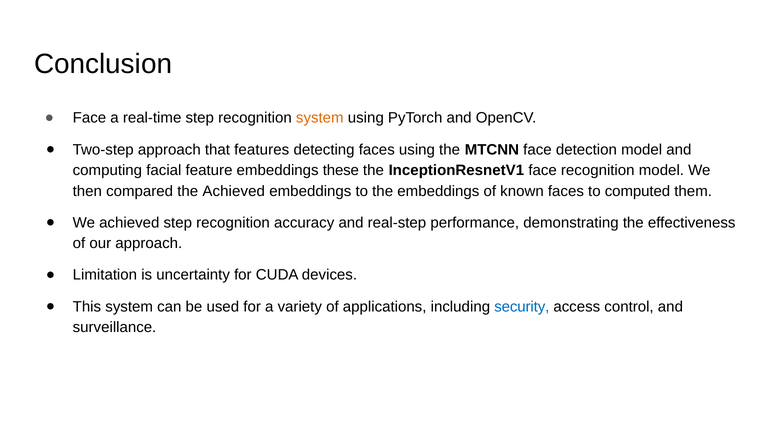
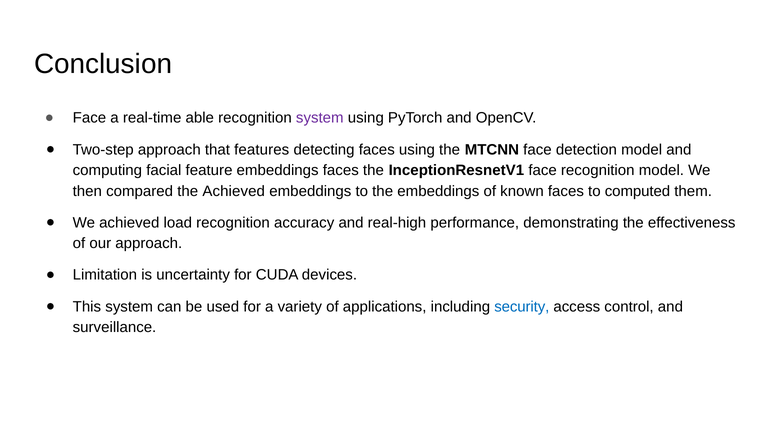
real-time step: step -> able (200, 118)
system colour: orange -> purple (320, 118)
embeddings these: these -> faces (341, 170)
achieved step: step -> load (178, 223)
real-step: real-step -> real-high (397, 223)
